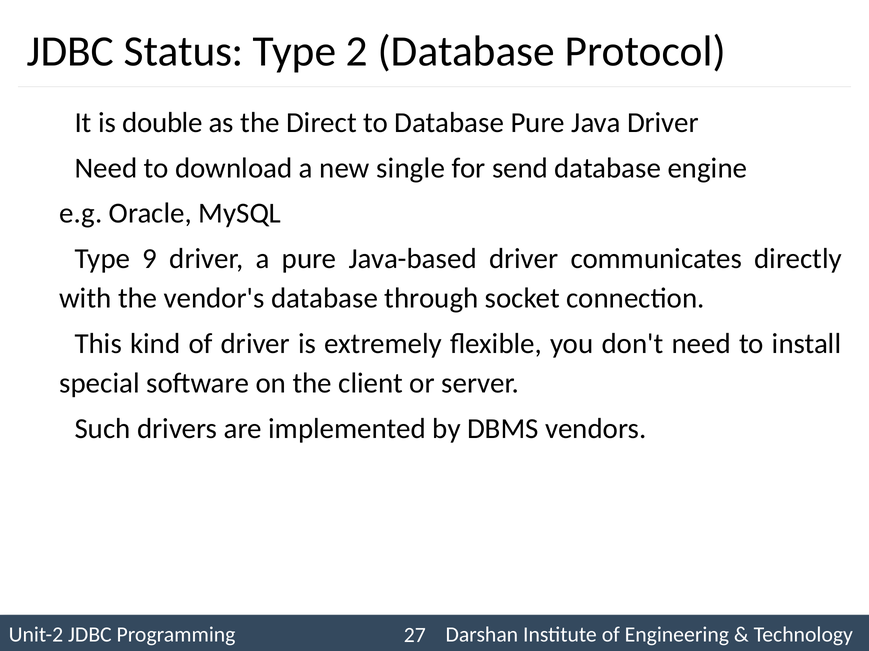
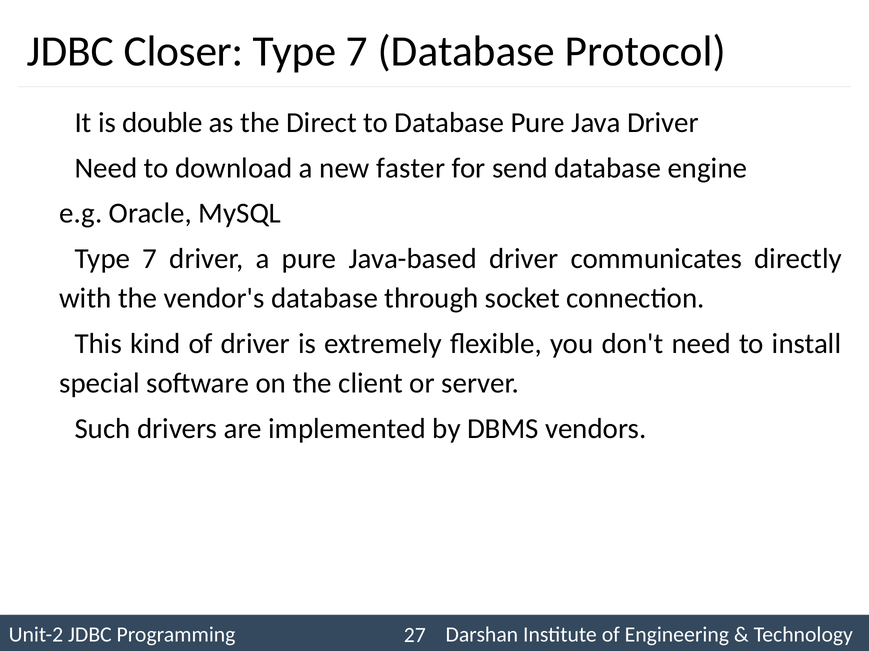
Status: Status -> Closer (184, 52)
Type 2: 2 -> 7 (357, 52)
single: single -> faster (411, 168)
9: 9 -> 7 (150, 259)
